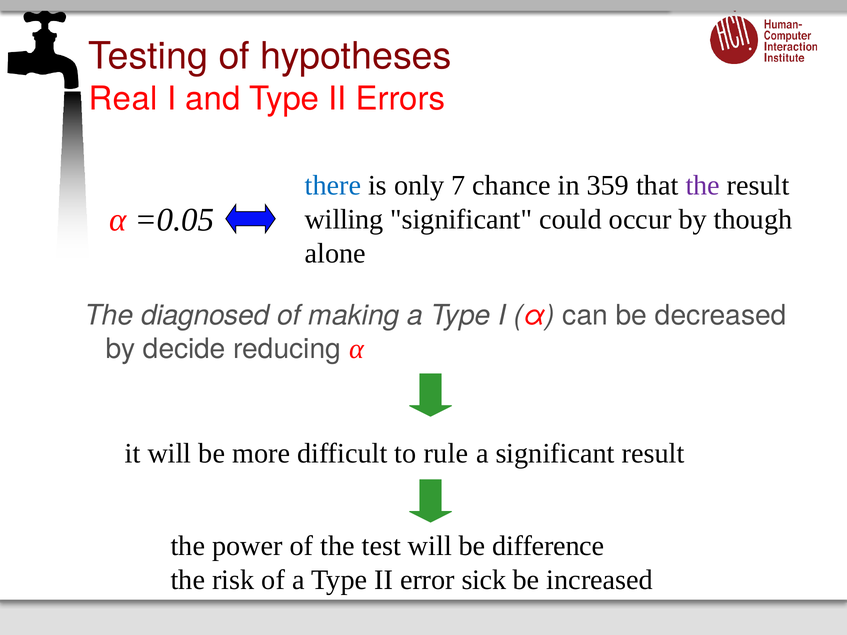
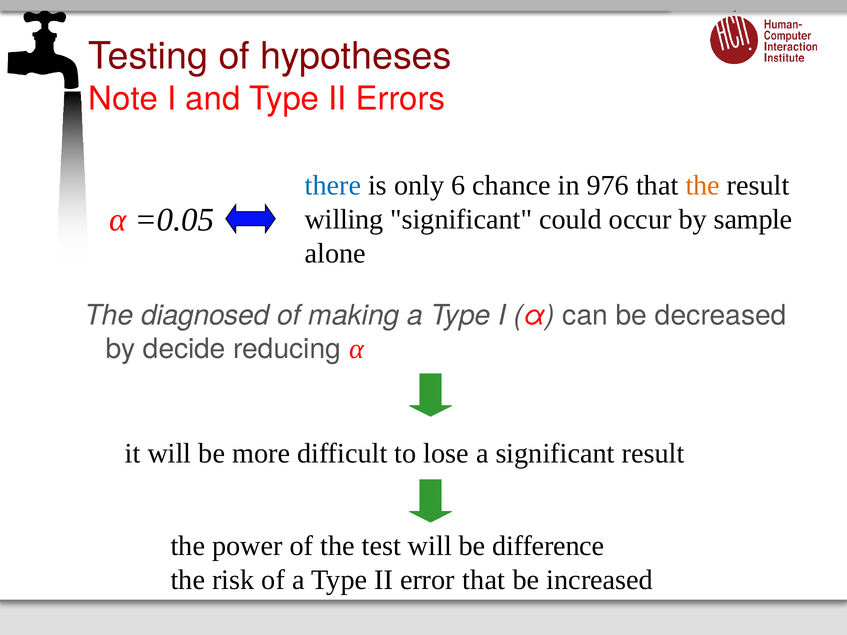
Real: Real -> Note (123, 99)
7: 7 -> 6 (458, 186)
359: 359 -> 976 (608, 186)
the colour: purple -> orange (703, 186)
though: though -> sample (753, 219)
rule: rule -> lose (446, 454)
error sick: sick -> that (484, 580)
